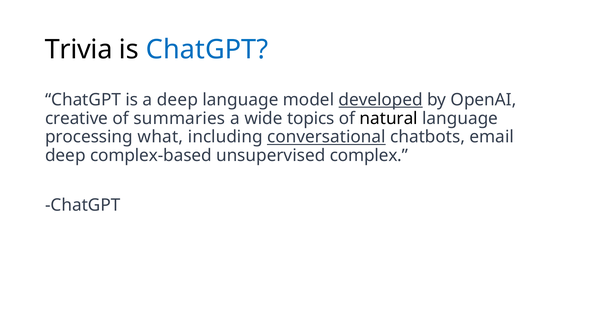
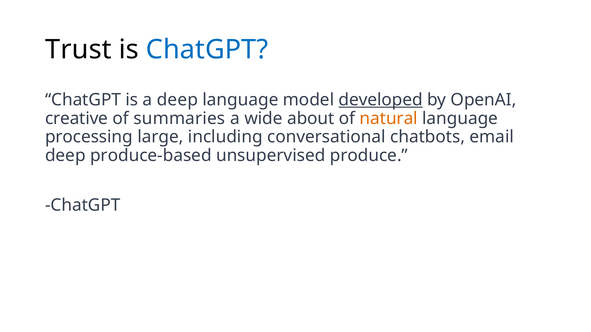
Trivia: Trivia -> Trust (78, 50)
topics: topics -> about (311, 119)
natural colour: black -> orange (389, 119)
what: what -> large (160, 137)
conversational underline: present -> none (326, 137)
complex-based: complex-based -> produce-based (151, 156)
complex: complex -> produce (369, 156)
